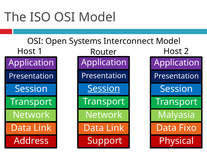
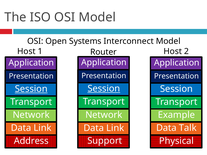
Session underline: none -> present (31, 89)
Malyasia: Malyasia -> Example (176, 115)
Fixo: Fixo -> Talk (188, 128)
